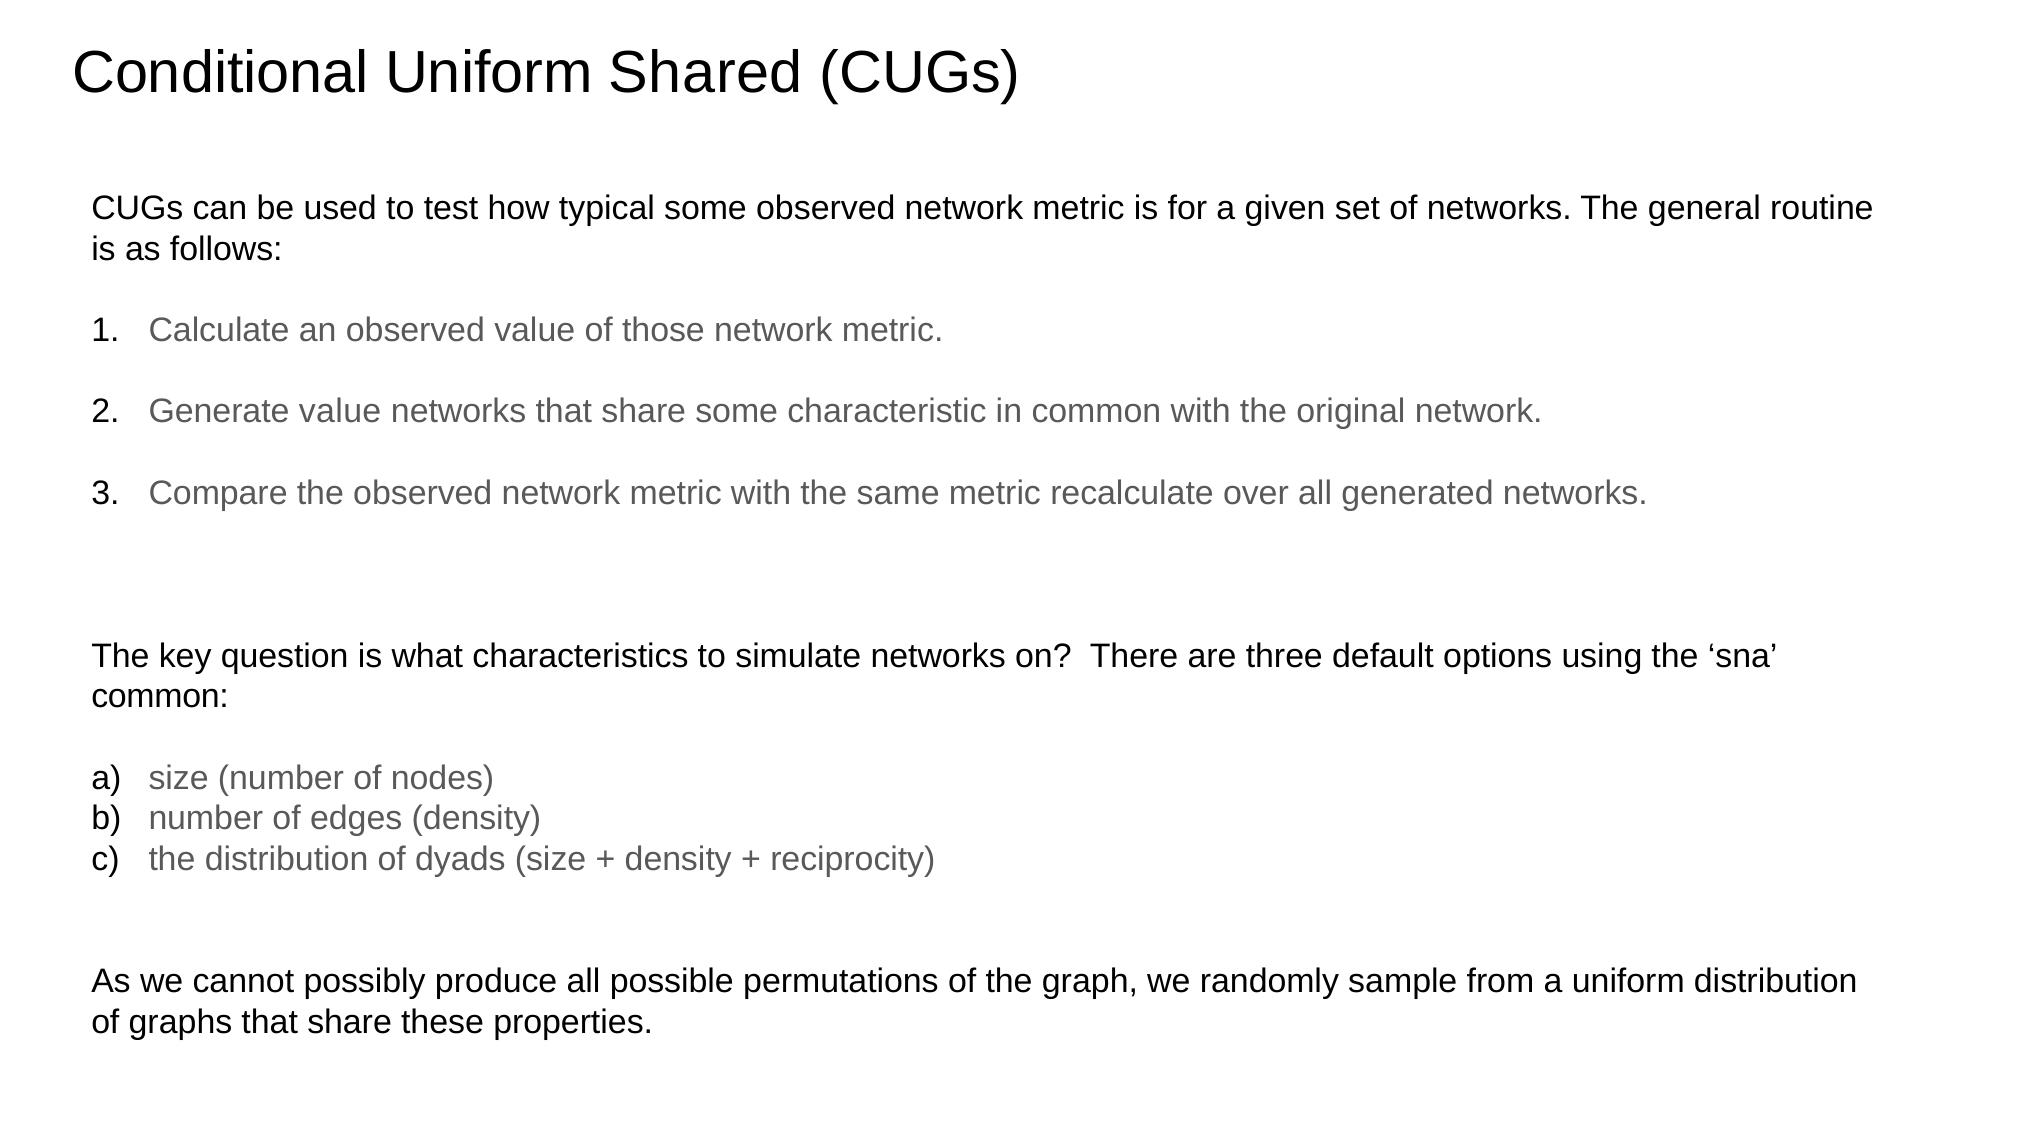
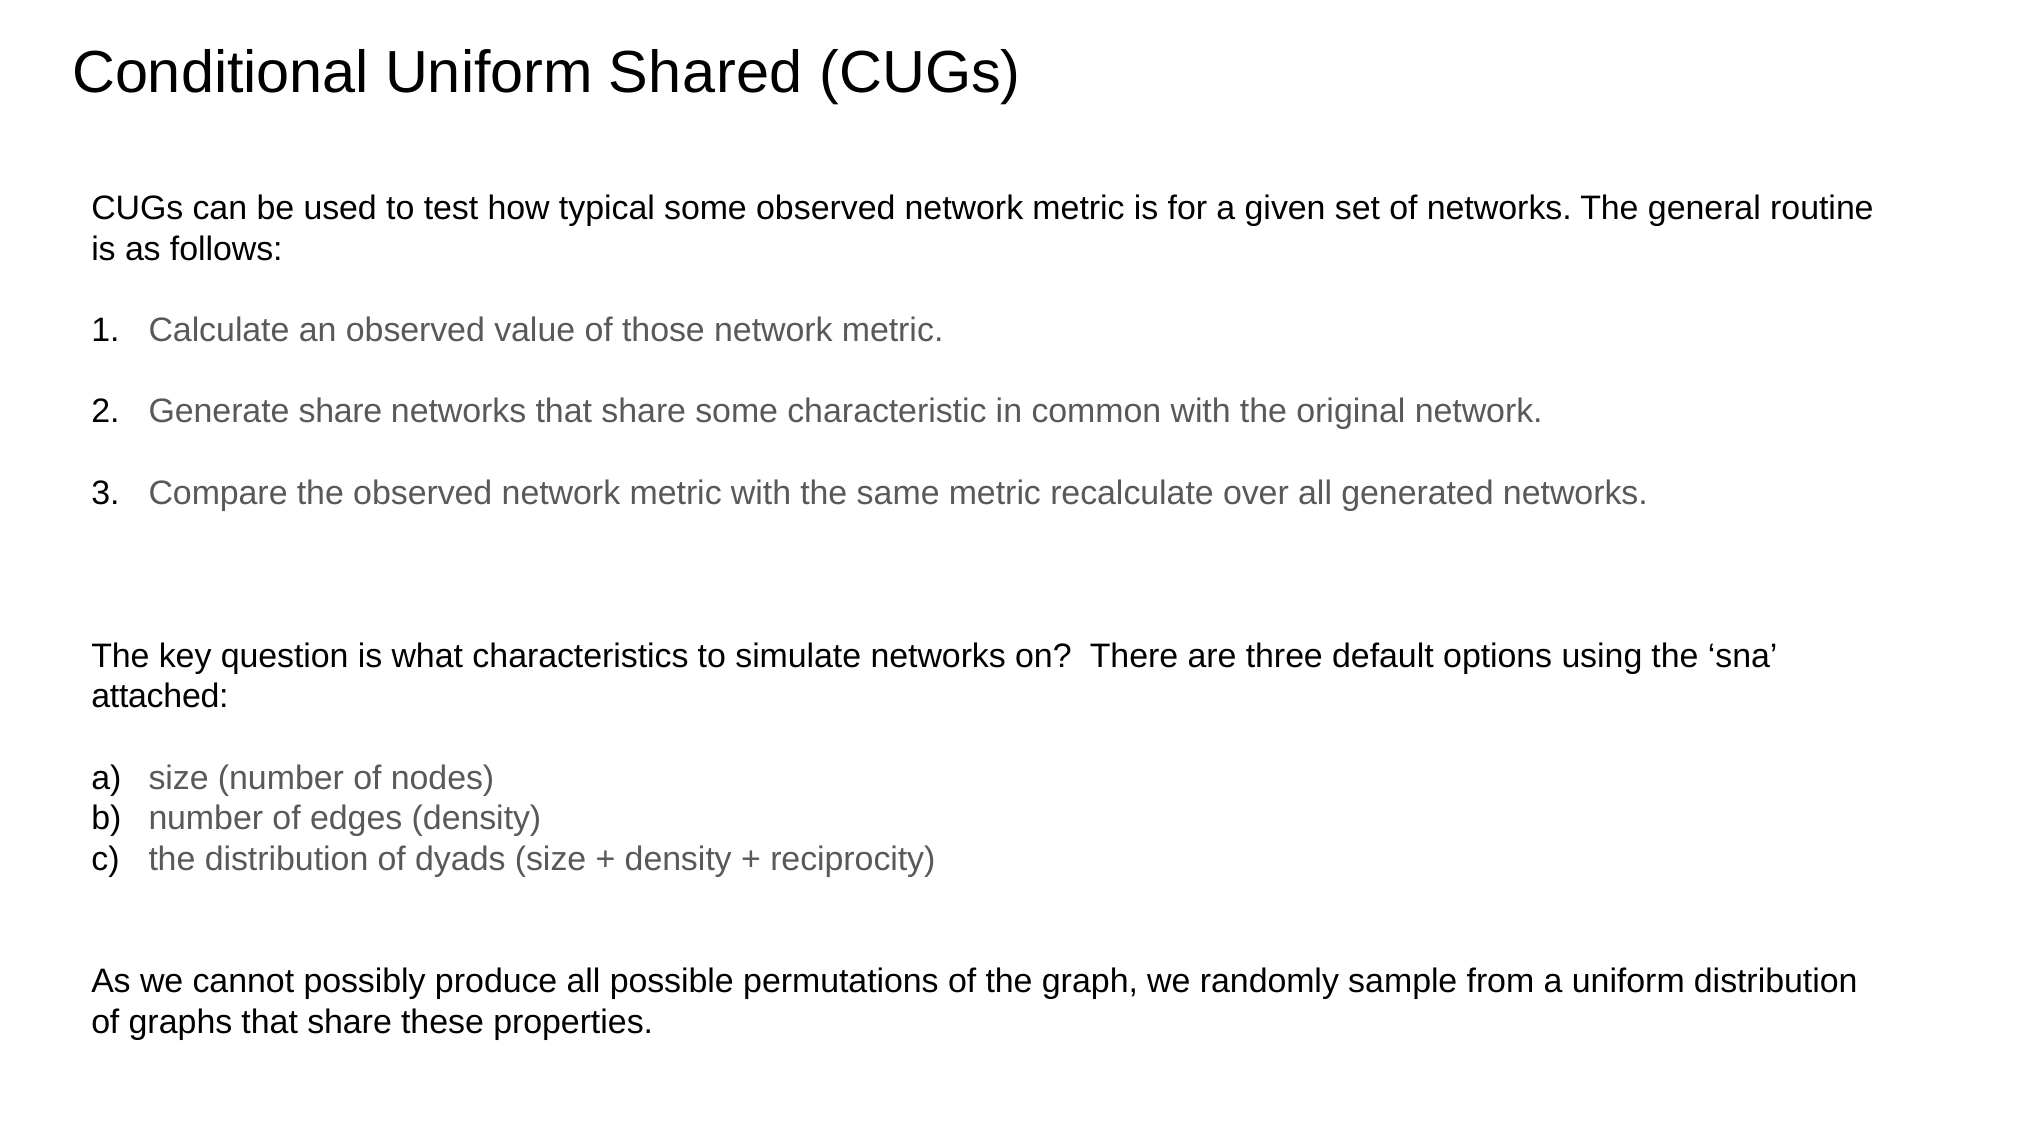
Generate value: value -> share (340, 412)
common: common -> attached (160, 697)
